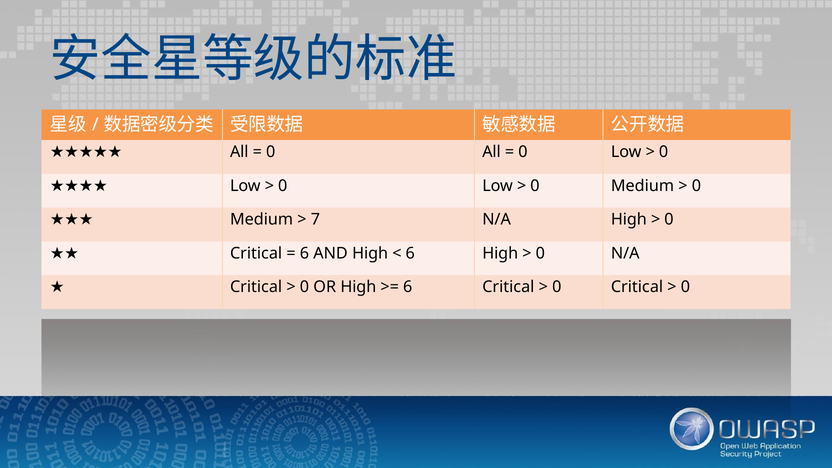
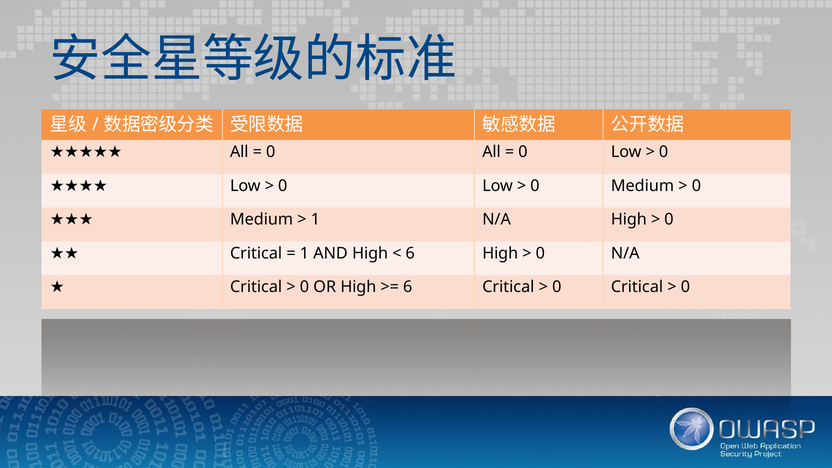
7: 7 -> 1 (315, 220)
6: 6 -> 1 (304, 253)
